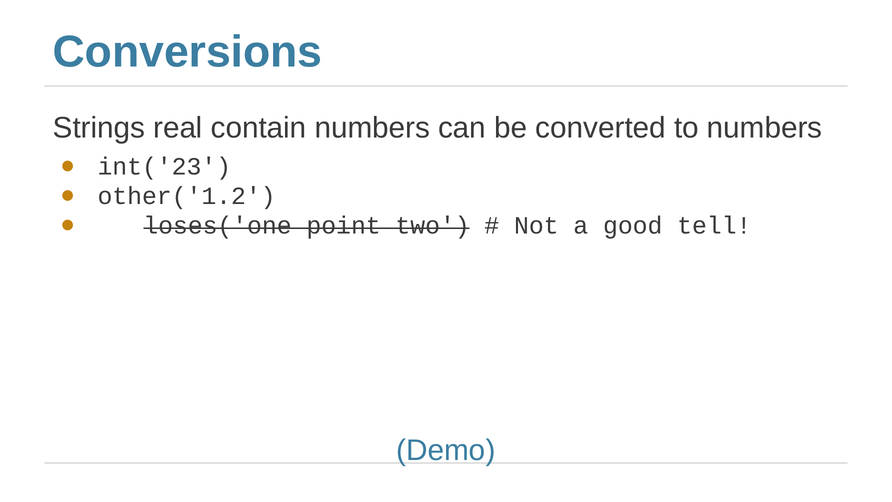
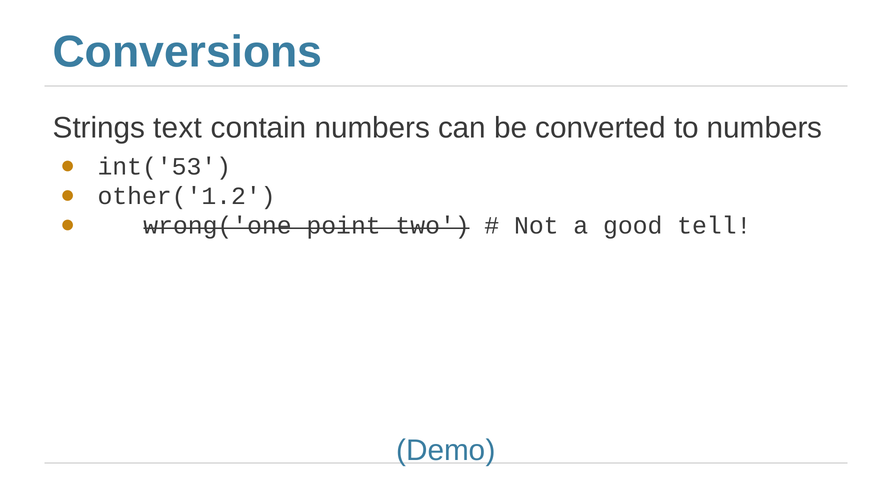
real: real -> text (178, 128)
int('23: int('23 -> int('53 (164, 166)
loses('one: loses('one -> wrong('one (217, 226)
